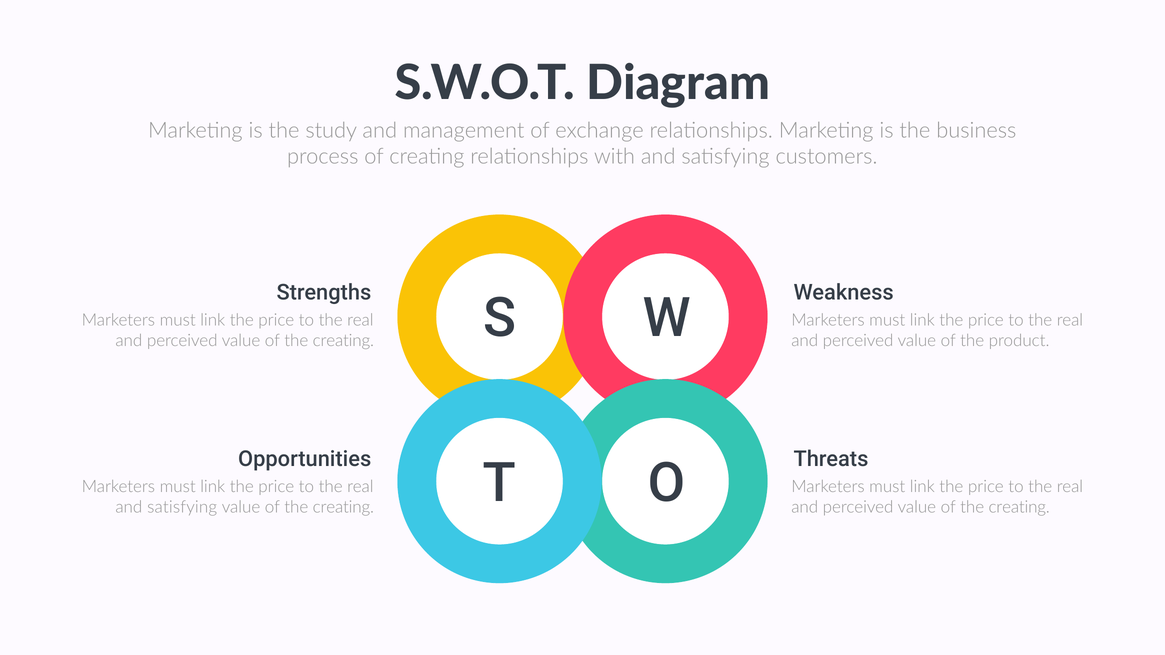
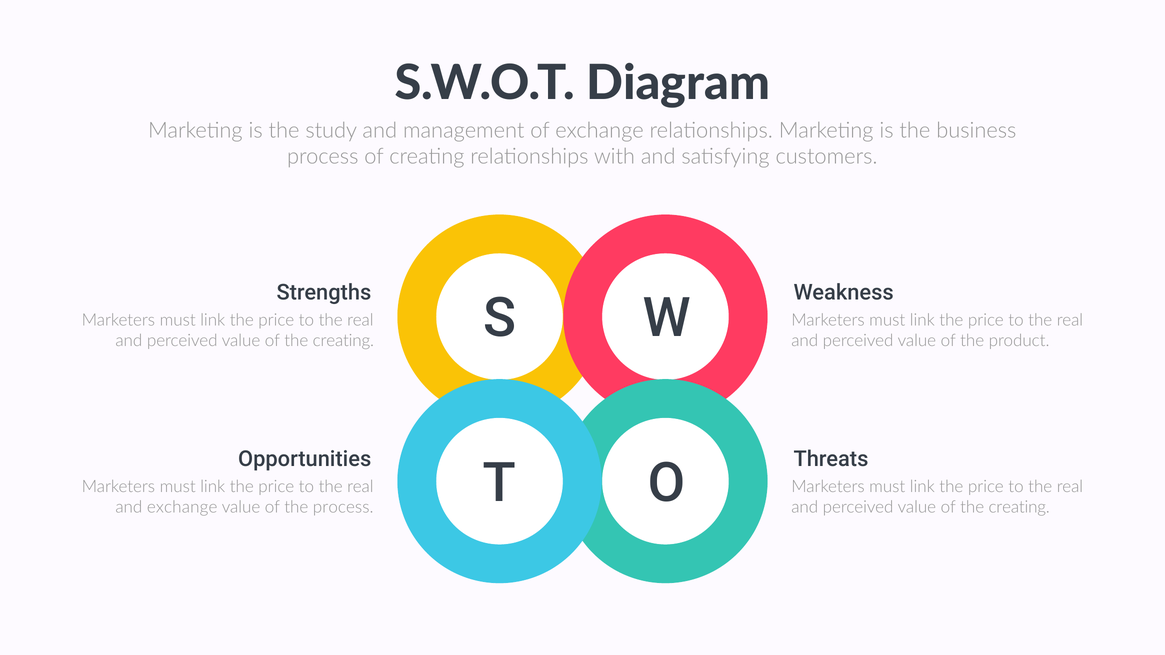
satisfying: satisfying -> exchange (182, 508)
creating: creating -> process (343, 508)
